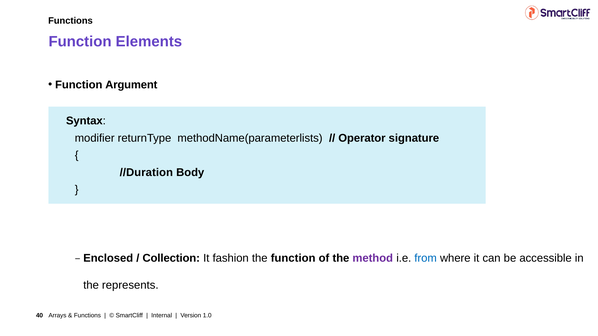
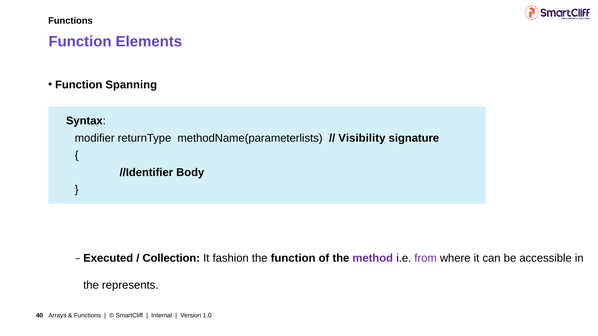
Argument: Argument -> Spanning (131, 85)
Operator: Operator -> Visibility (362, 138)
//Duration: //Duration -> //Identifier (146, 173)
Enclosed: Enclosed -> Executed (108, 258)
from colour: blue -> purple (426, 258)
